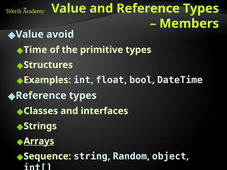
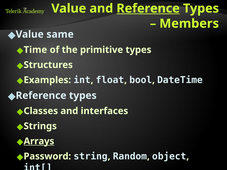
Reference underline: none -> present (148, 8)
avoid: avoid -> same (60, 34)
Sequence: Sequence -> Password (47, 157)
